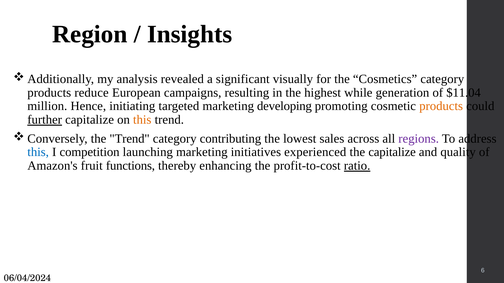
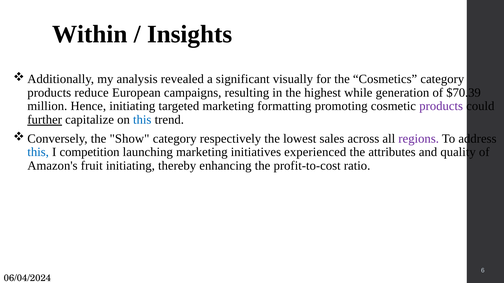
Region: Region -> Within (90, 34)
$11.04: $11.04 -> $70.39 (464, 93)
developing: developing -> formatting (284, 106)
products colour: orange -> purple (441, 106)
this colour: orange -> blue (142, 120)
the Trend: Trend -> Show (130, 139)
contributing: contributing -> respectively (230, 139)
the capitalize: capitalize -> attributes (392, 152)
fruit functions: functions -> initiating (130, 166)
ratio underline: present -> none (357, 166)
